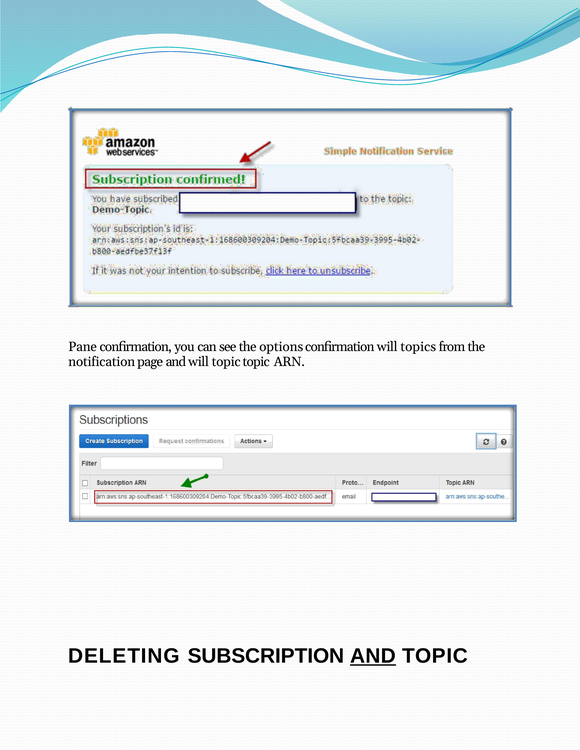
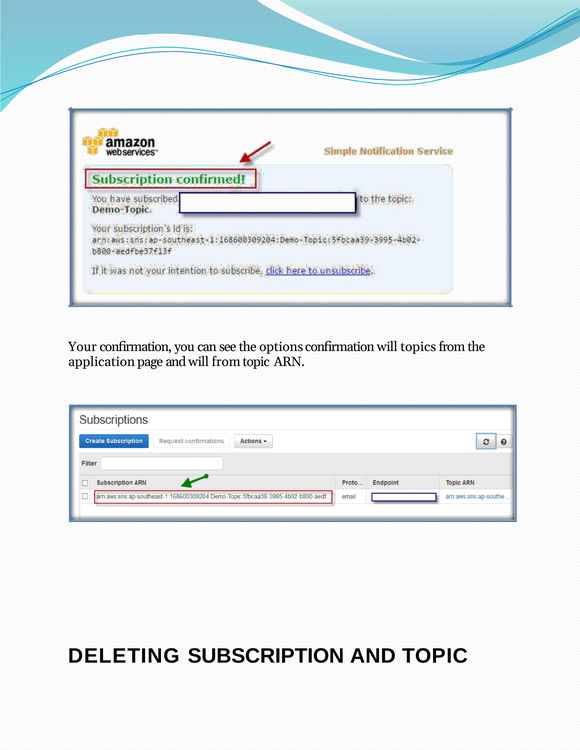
Pane: Pane -> Your (82, 347)
notification: notification -> application (102, 362)
will topic: topic -> from (226, 362)
AND underline: present -> none (373, 656)
